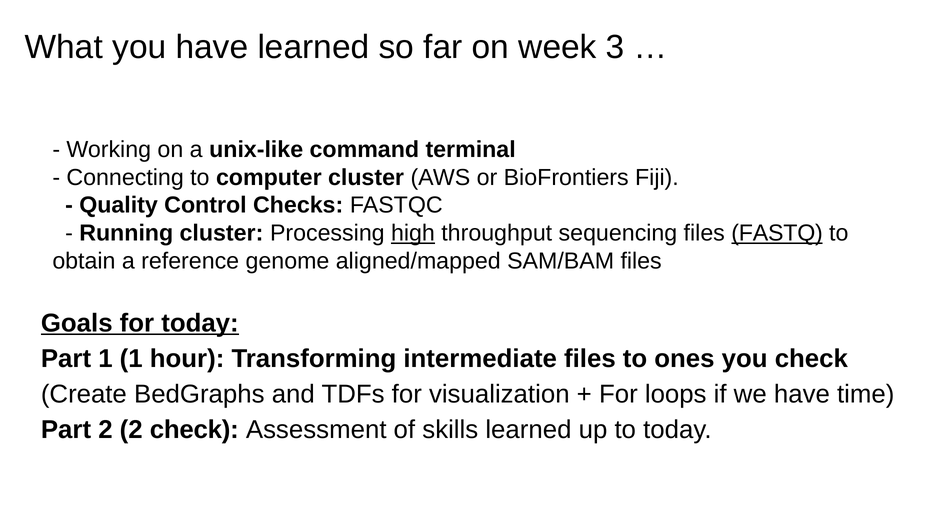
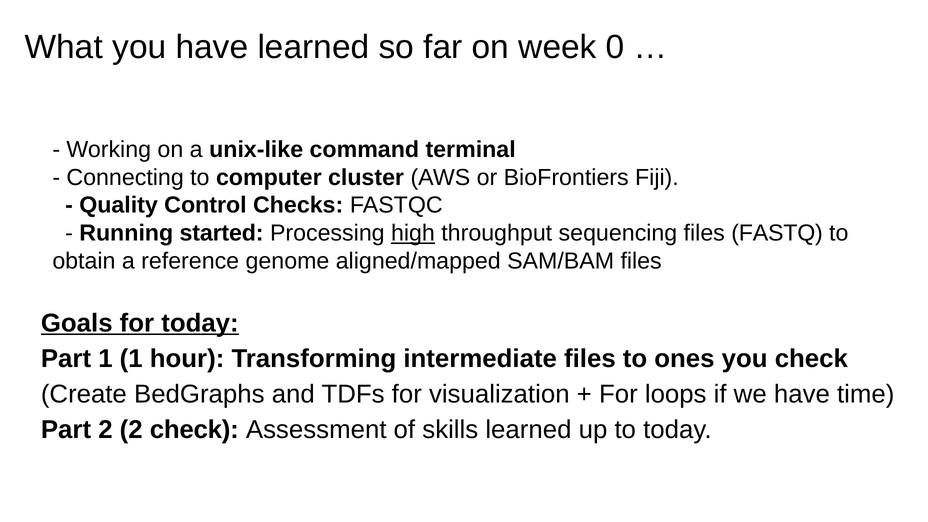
3: 3 -> 0 (615, 47)
Running cluster: cluster -> started (222, 233)
FASTQ underline: present -> none (777, 233)
